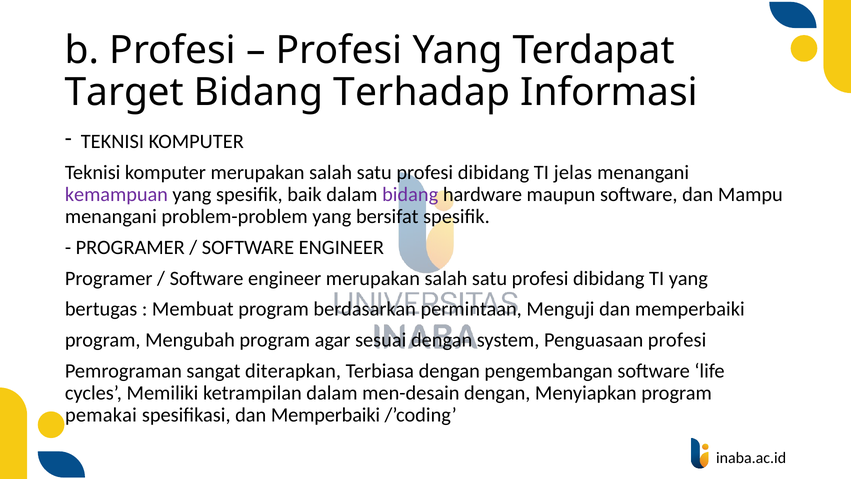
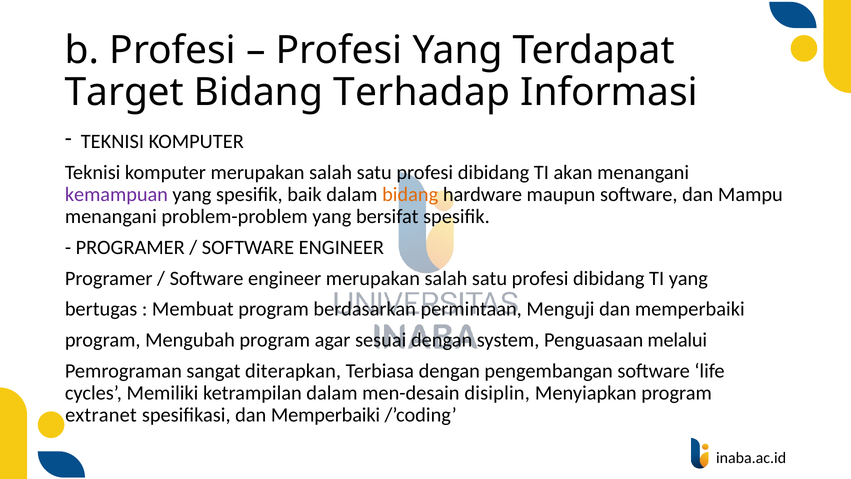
jelas: jelas -> akan (573, 172)
bidang colour: purple -> orange (410, 194)
Penguasaan profesi: profesi -> melalui (677, 340)
men-desain dengan: dengan -> disiplin (497, 393)
pemakai: pemakai -> extranet (101, 415)
